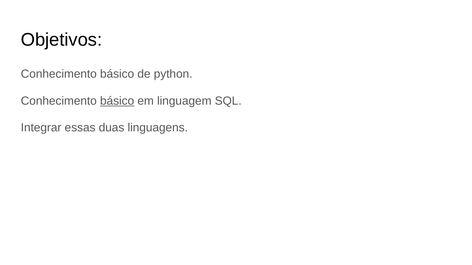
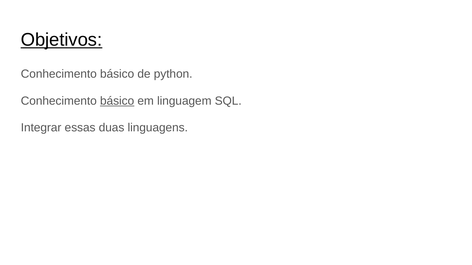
Objetivos underline: none -> present (62, 40)
